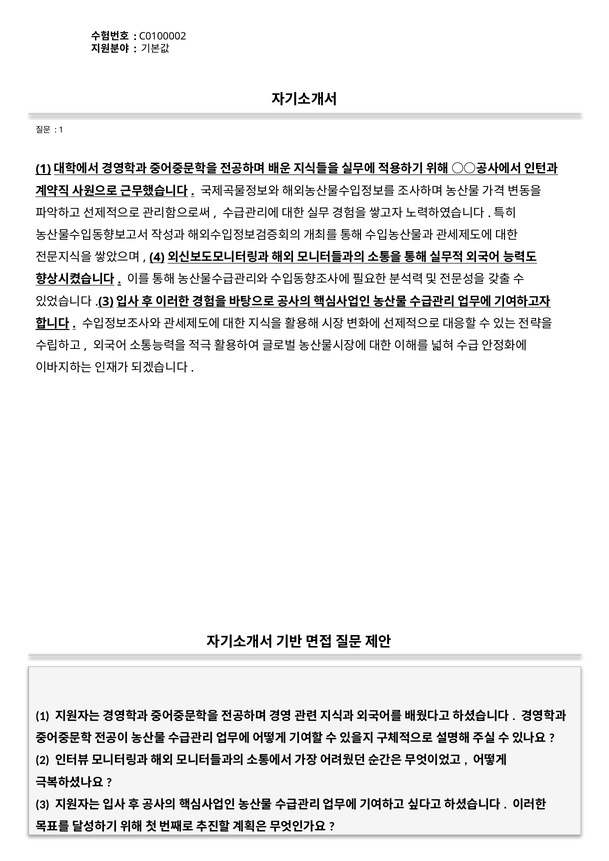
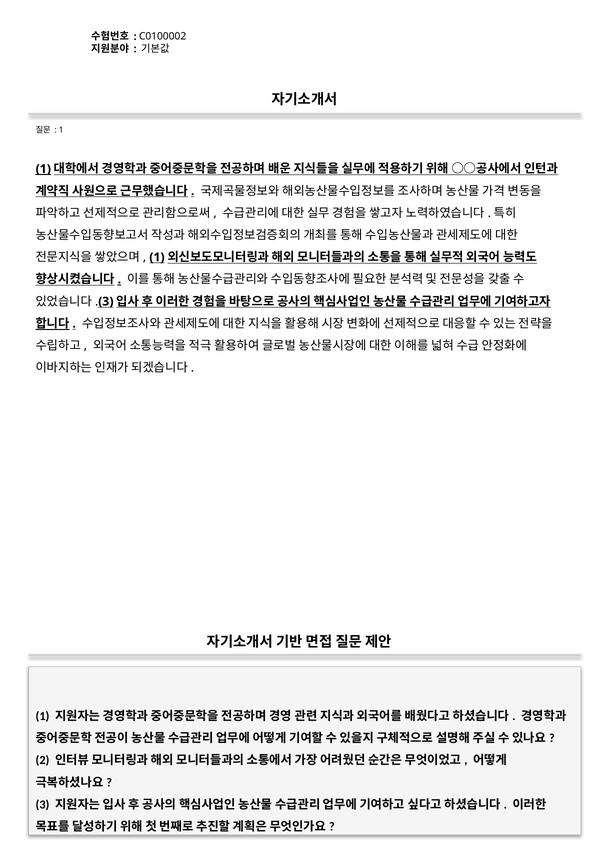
4: 4 -> 1 (157, 257)
